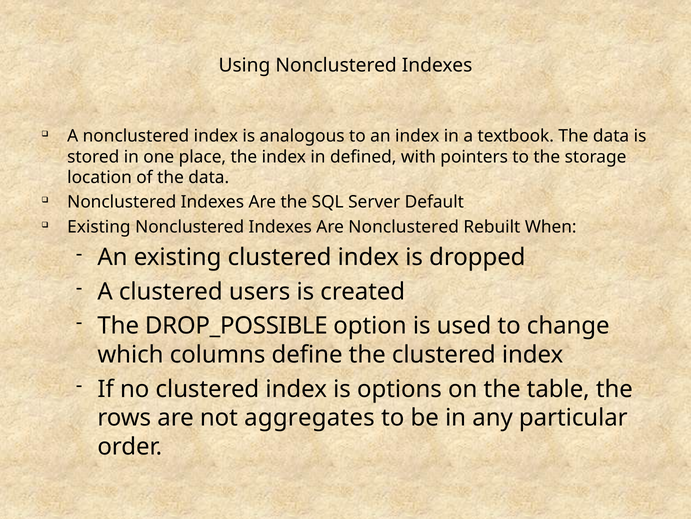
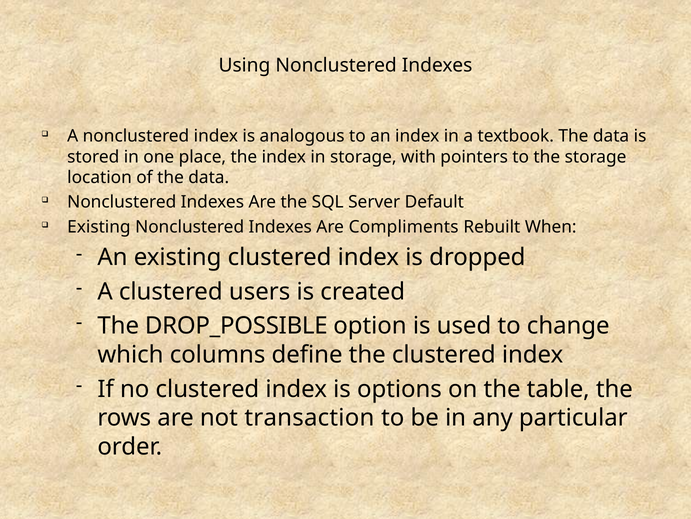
in defined: defined -> storage (363, 157)
Are Nonclustered: Nonclustered -> Compliments (404, 227)
aggregates: aggregates -> transaction (309, 417)
